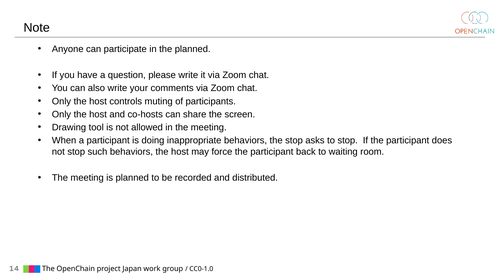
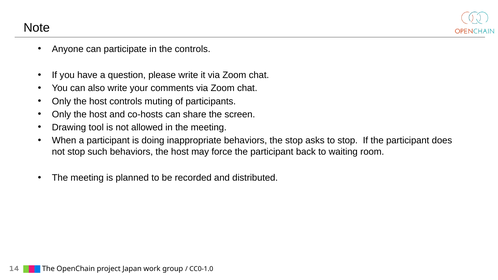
the planned: planned -> controls (193, 49)
